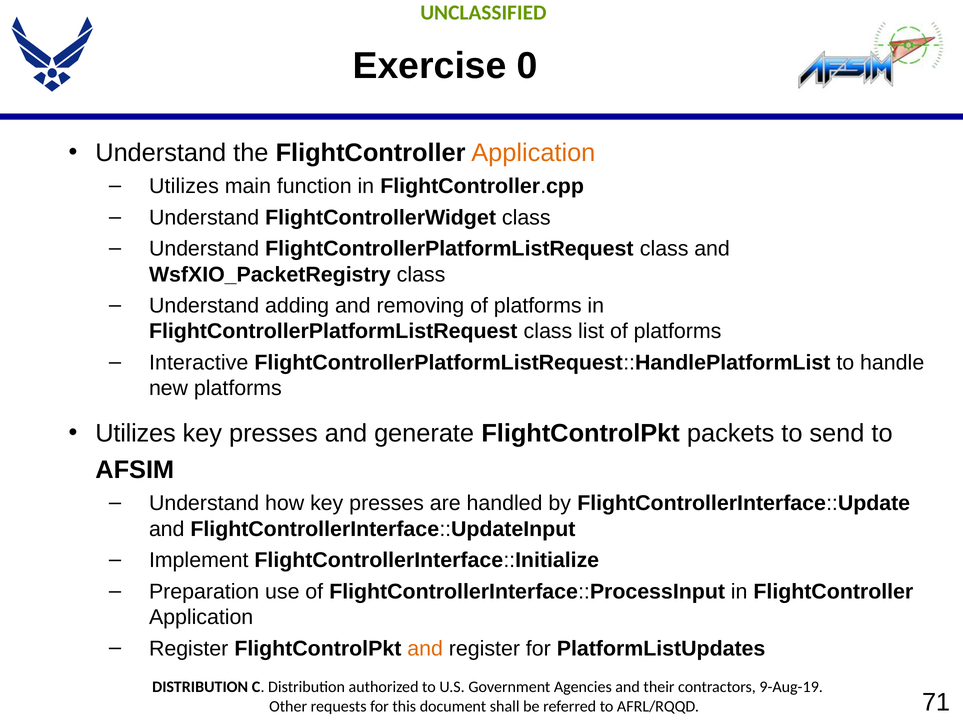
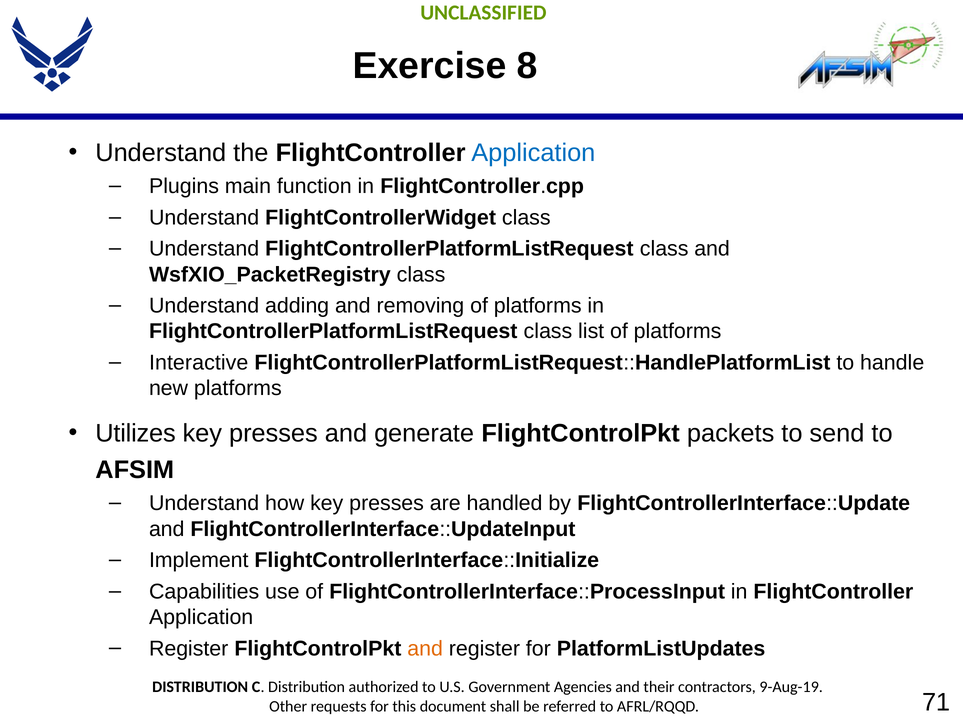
0: 0 -> 8 (527, 66)
Application colour: orange -> blue (533, 153)
Utilizes: Utilizes -> Plugins (184, 186)
Preparation: Preparation -> Capabilities (204, 592)
